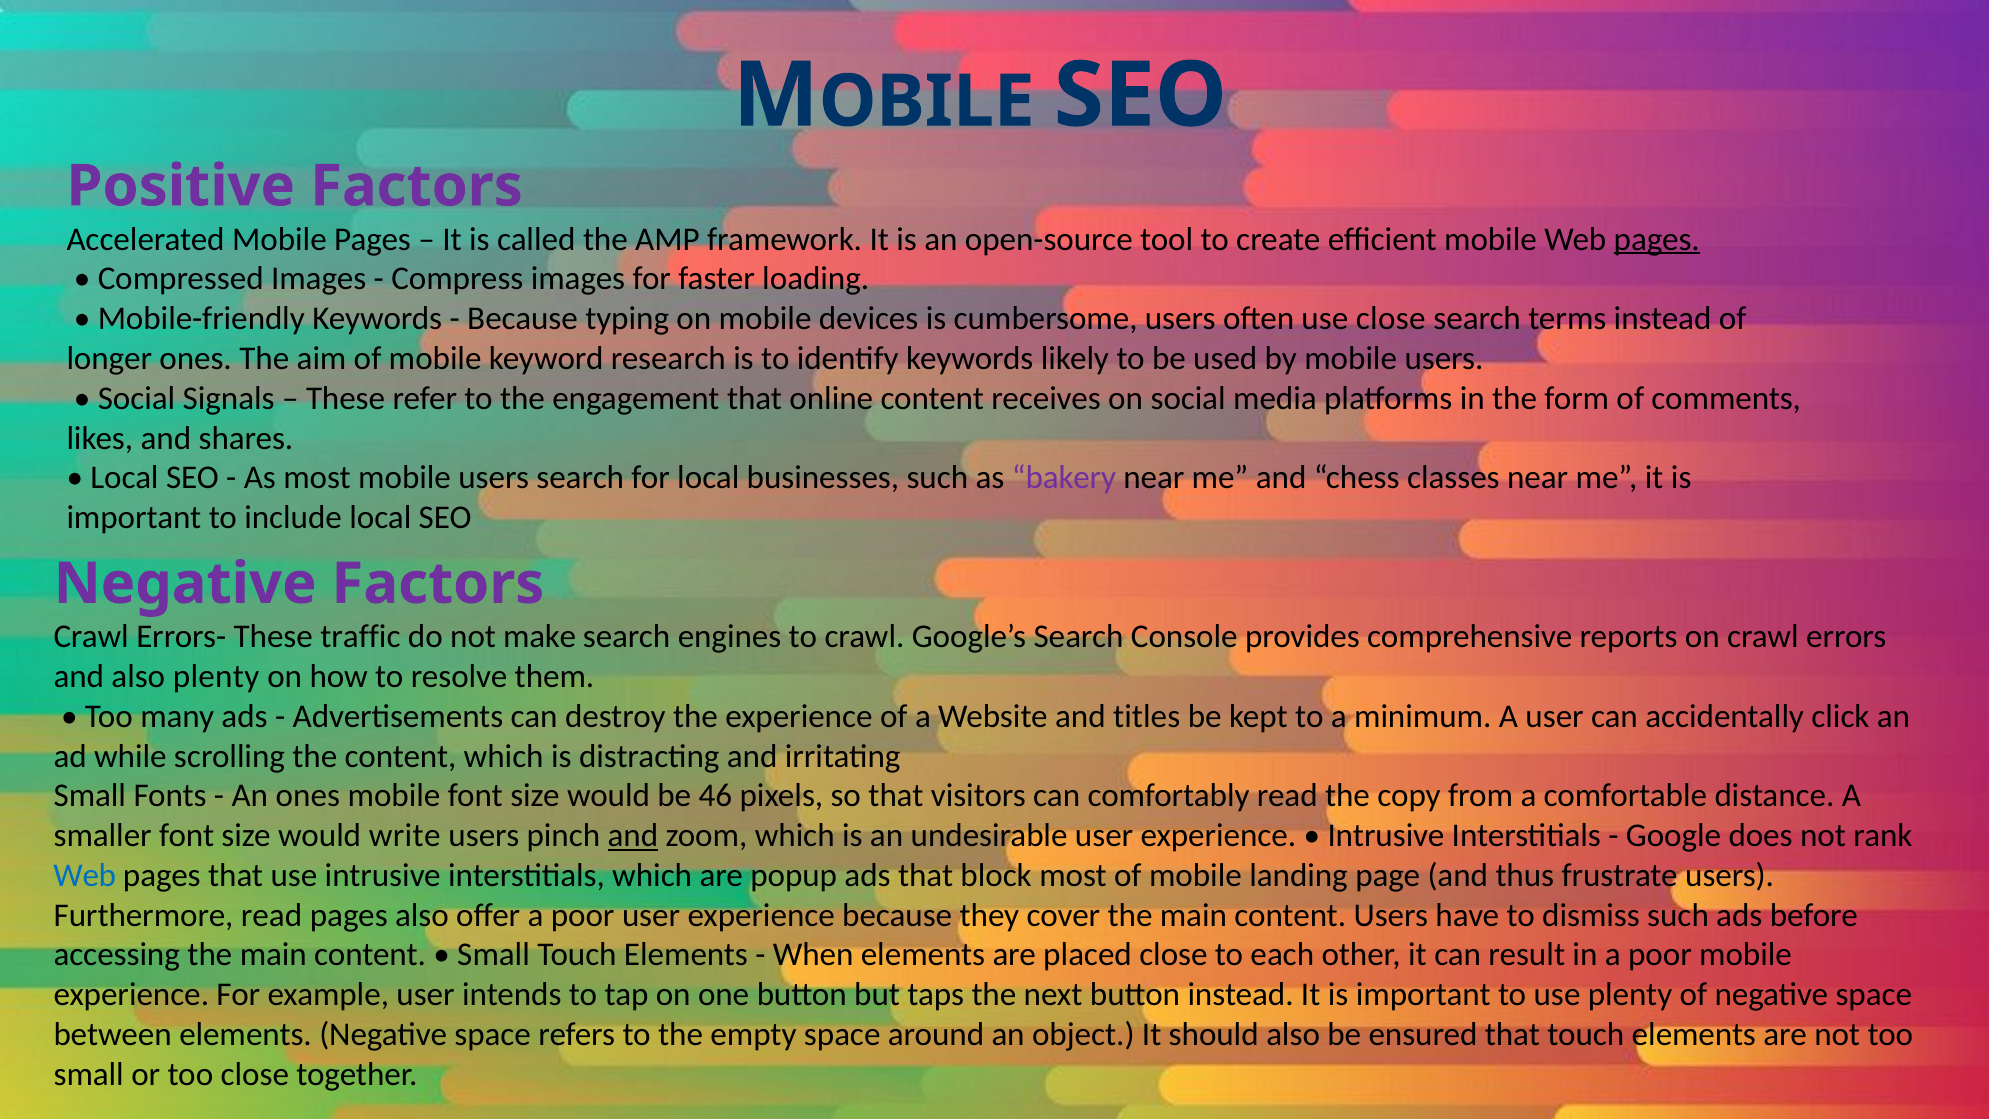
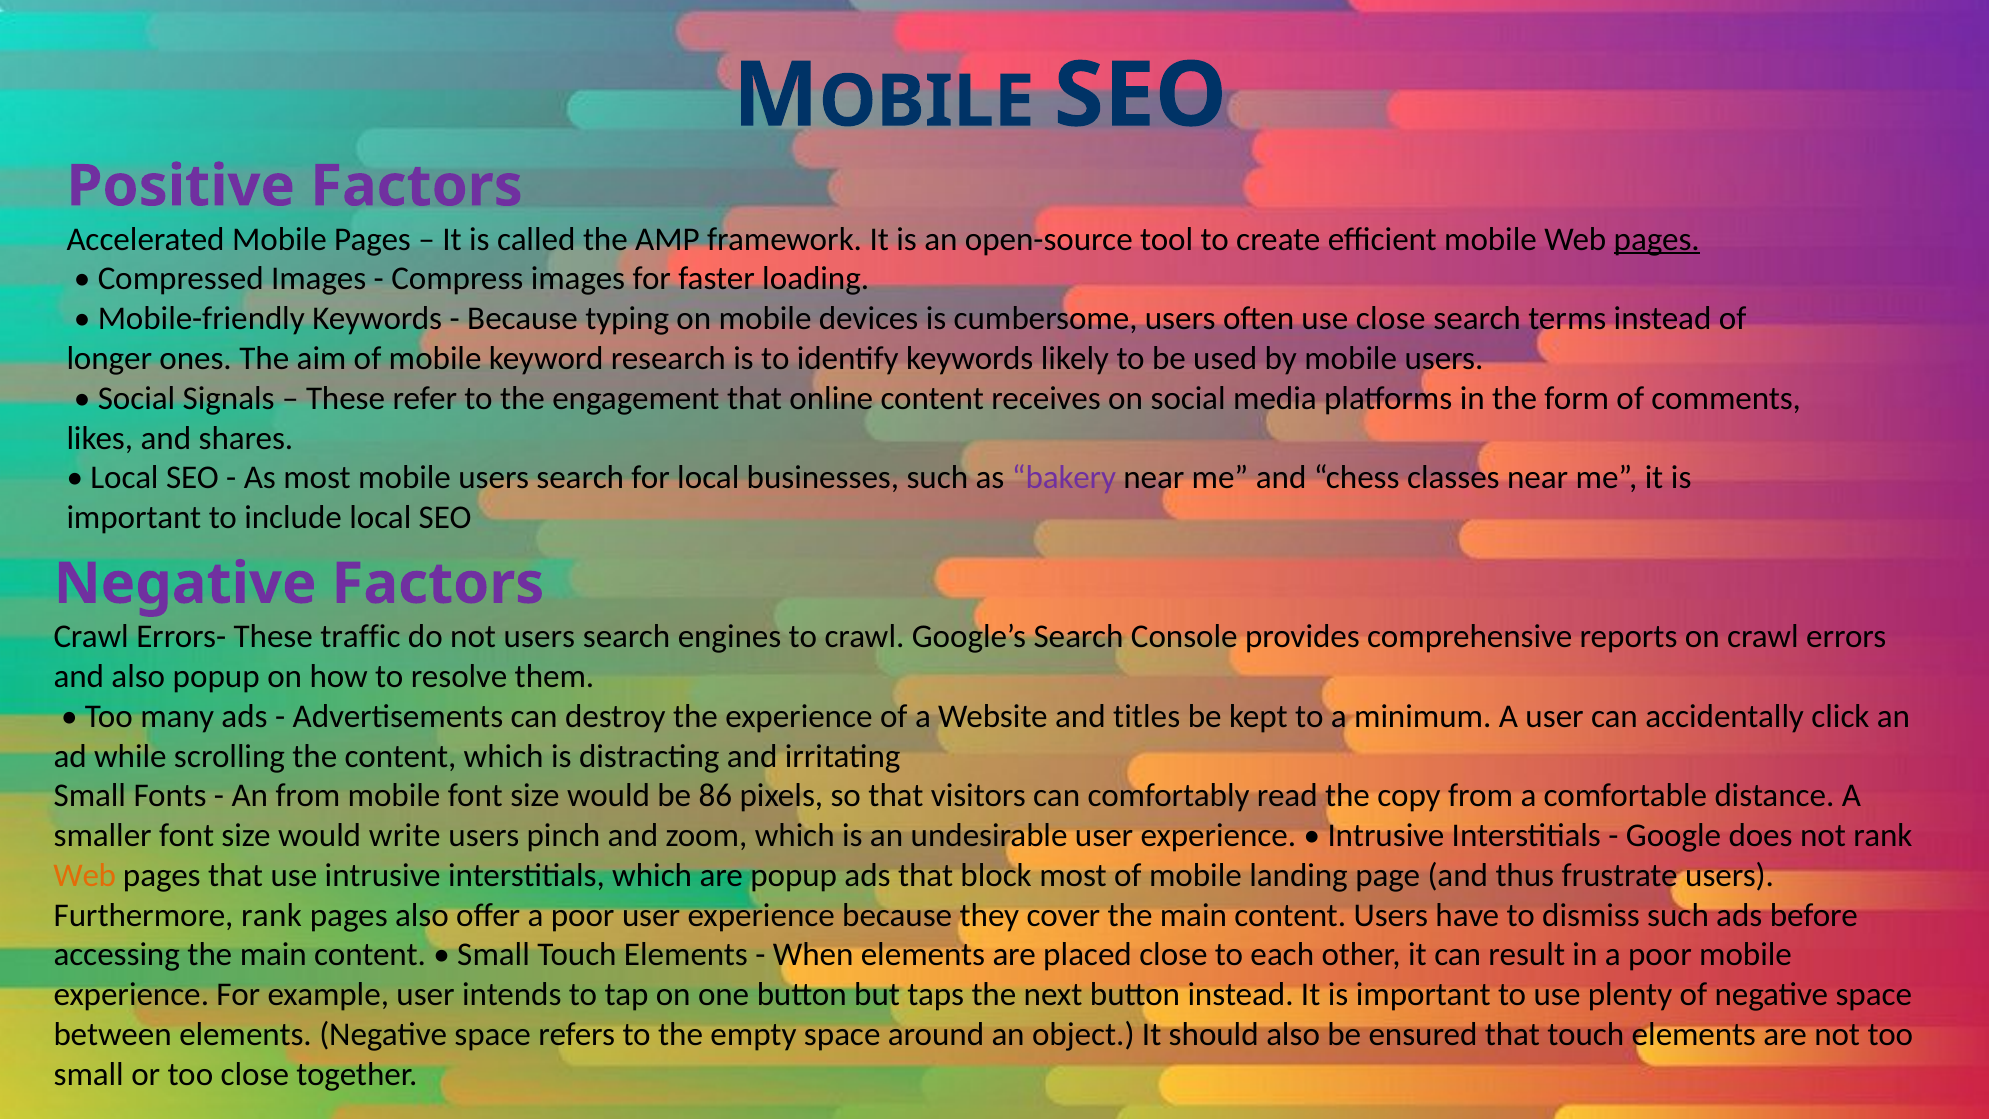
not make: make -> users (539, 637)
also plenty: plenty -> popup (216, 676)
An ones: ones -> from (308, 796)
46: 46 -> 86 (715, 796)
and underline: present -> none (633, 835)
Web colour: blue -> orange (85, 875)
Furthermore read: read -> rank (271, 915)
